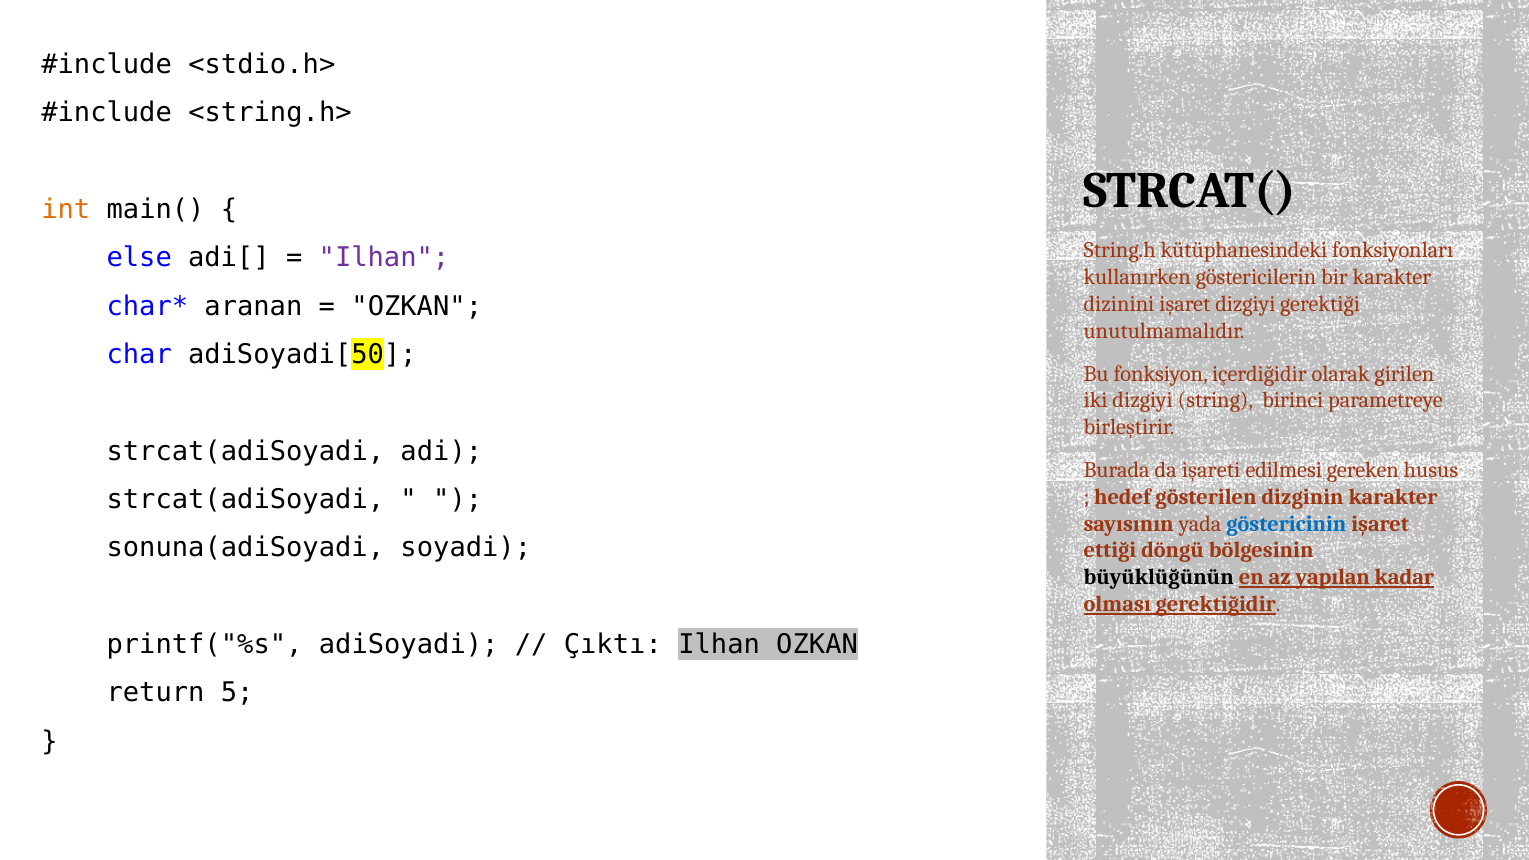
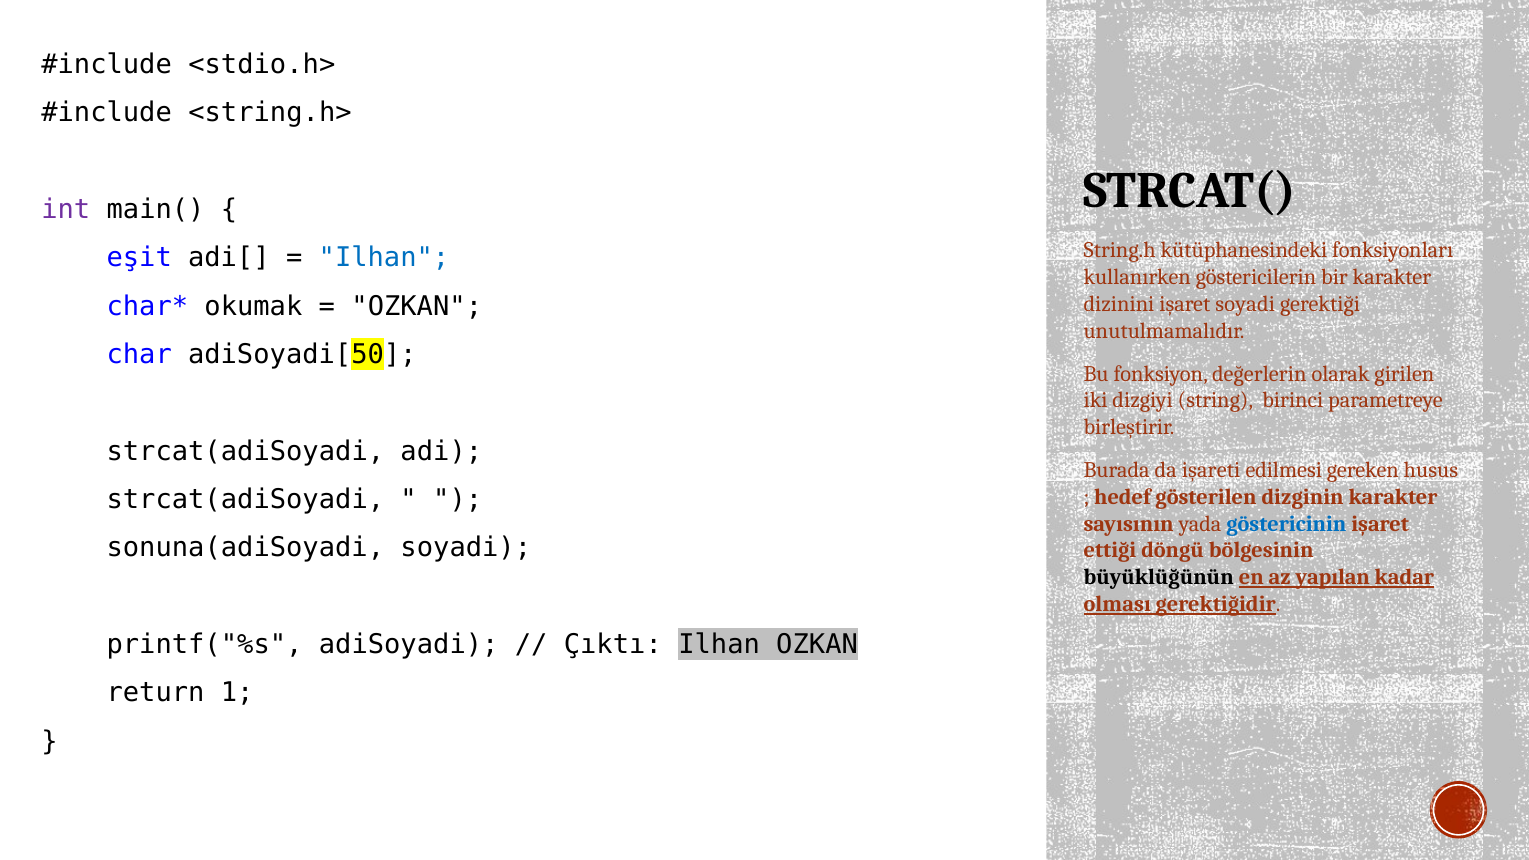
int colour: orange -> purple (66, 209)
else: else -> eşit (139, 258)
Ilhan colour: purple -> blue (384, 258)
aranan: aranan -> okumak (253, 306)
işaret dizgiyi: dizgiyi -> soyadi (1245, 304)
içerdiğidir: içerdiğidir -> değerlerin (1259, 374)
5: 5 -> 1 (237, 693)
